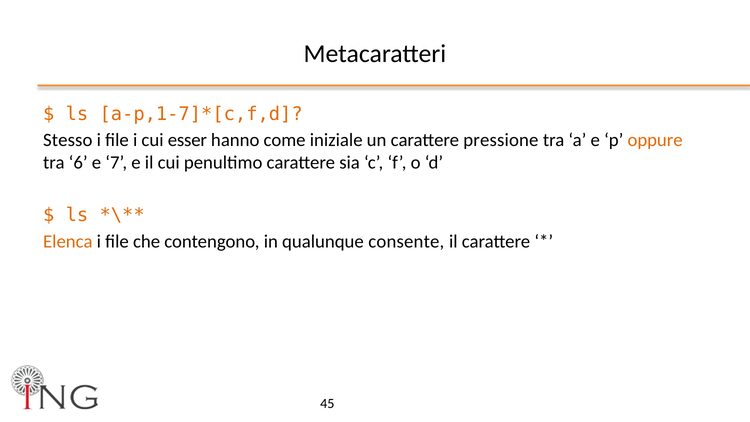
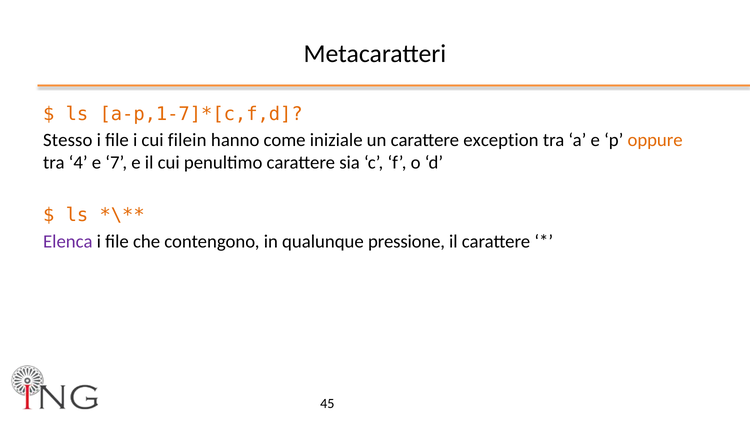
esser: esser -> filein (187, 140)
pressione: pressione -> exception (501, 140)
6: 6 -> 4 (78, 163)
Elenca colour: orange -> purple (68, 241)
consente: consente -> pressione (406, 241)
